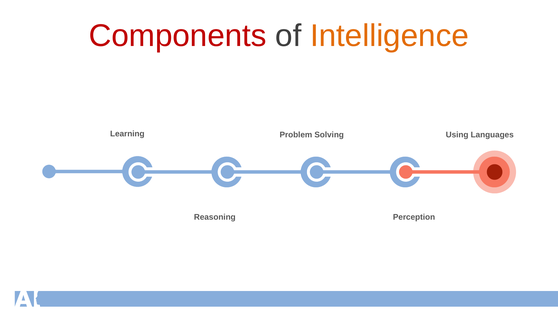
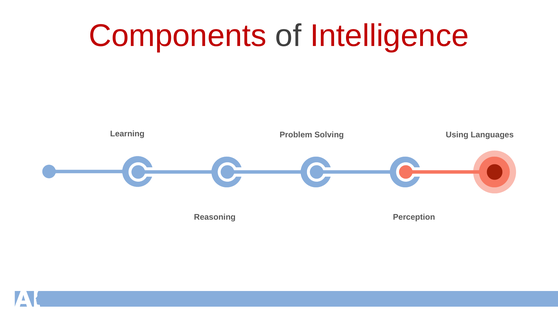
Intelligence colour: orange -> red (389, 36)
